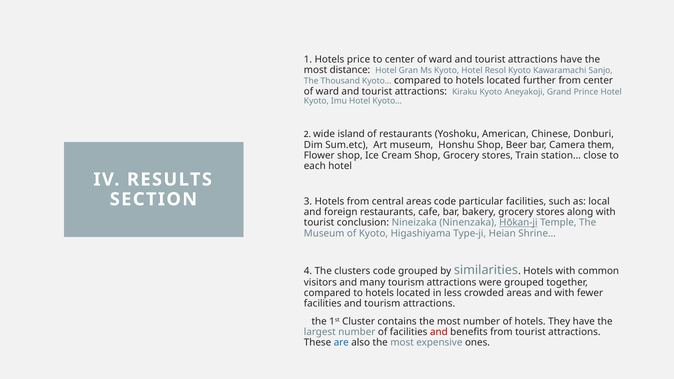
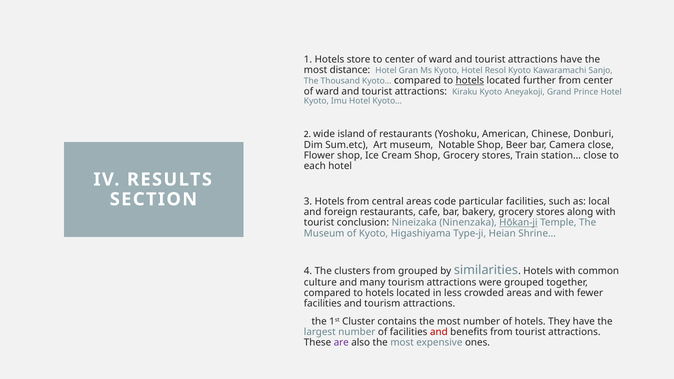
price: price -> store (359, 59)
hotels underline: none -> present (470, 81)
Honshu: Honshu -> Notable (456, 145)
Camera them: them -> close (601, 145)
clusters code: code -> from (384, 271)
visitors: visitors -> culture (320, 282)
are colour: blue -> purple (341, 343)
